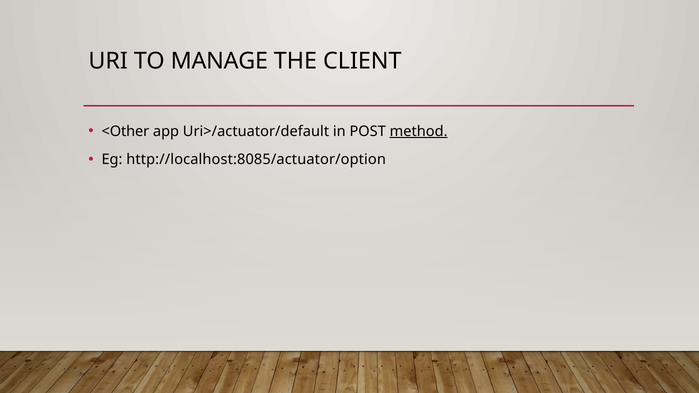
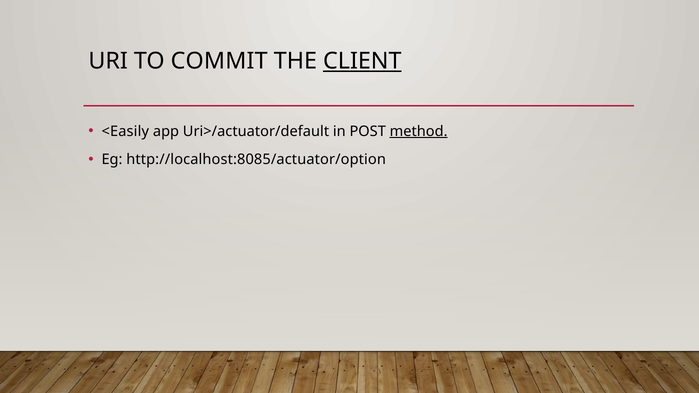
MANAGE: MANAGE -> COMMIT (219, 61)
CLIENT underline: none -> present (362, 61)
<Other: <Other -> <Easily (125, 131)
